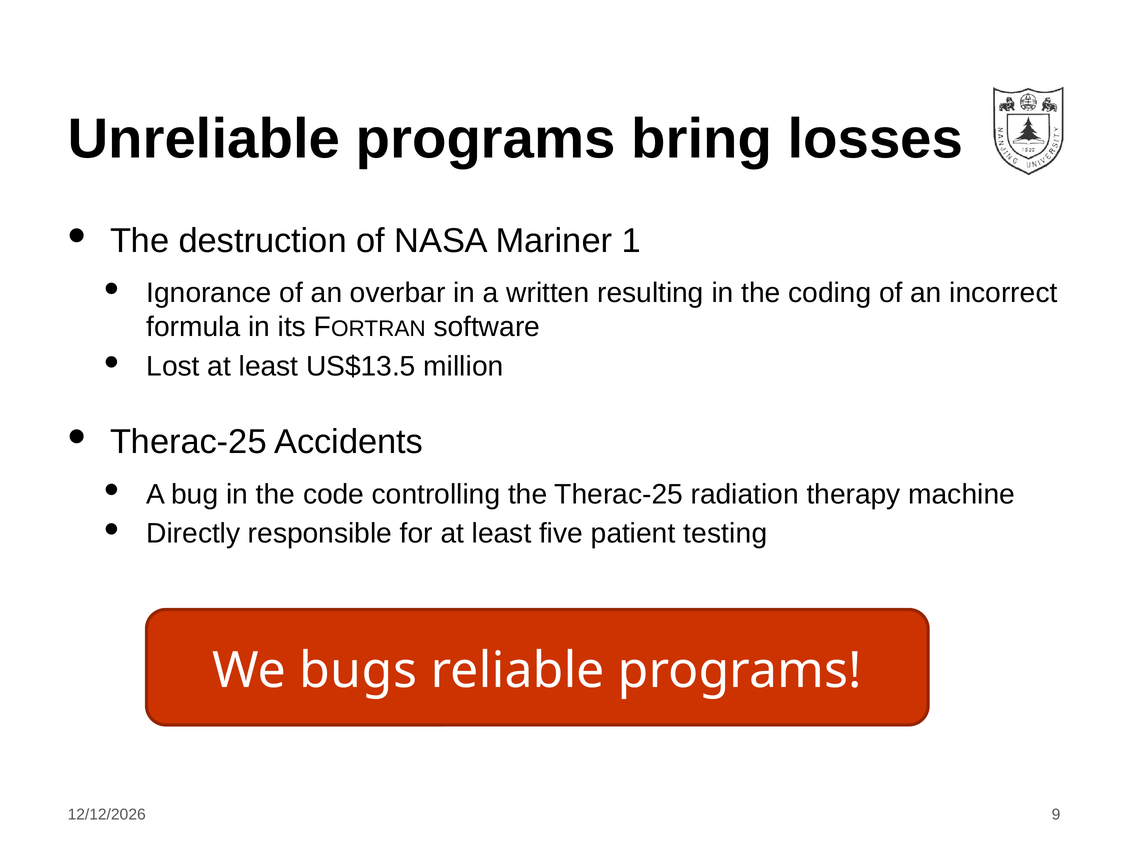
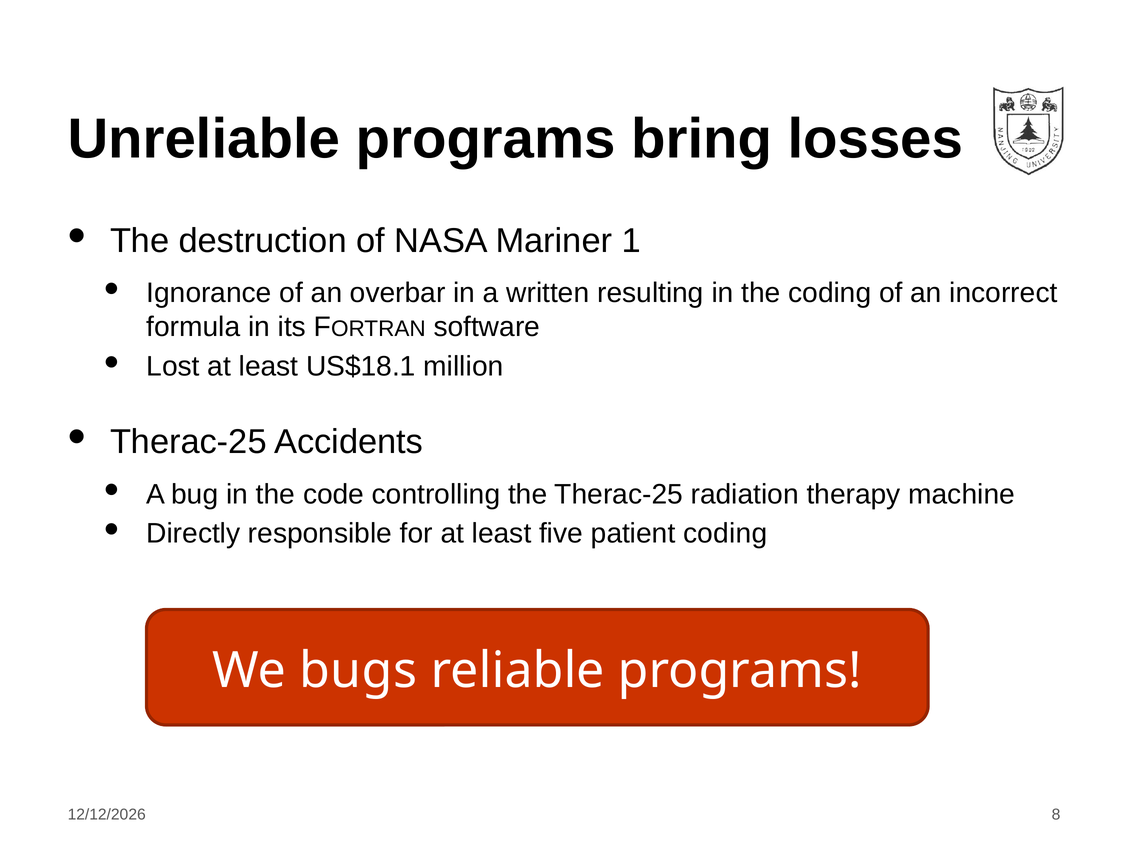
US$13.5: US$13.5 -> US$18.1 (361, 366)
patient testing: testing -> coding (725, 534)
9: 9 -> 8 (1056, 815)
